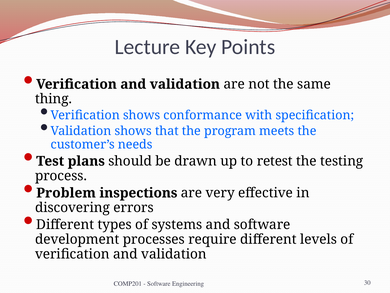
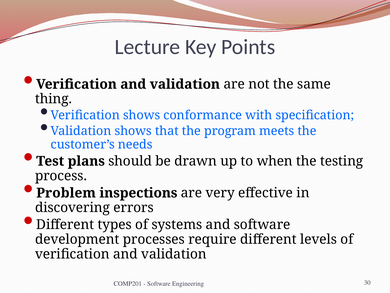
retest: retest -> when (275, 161)
